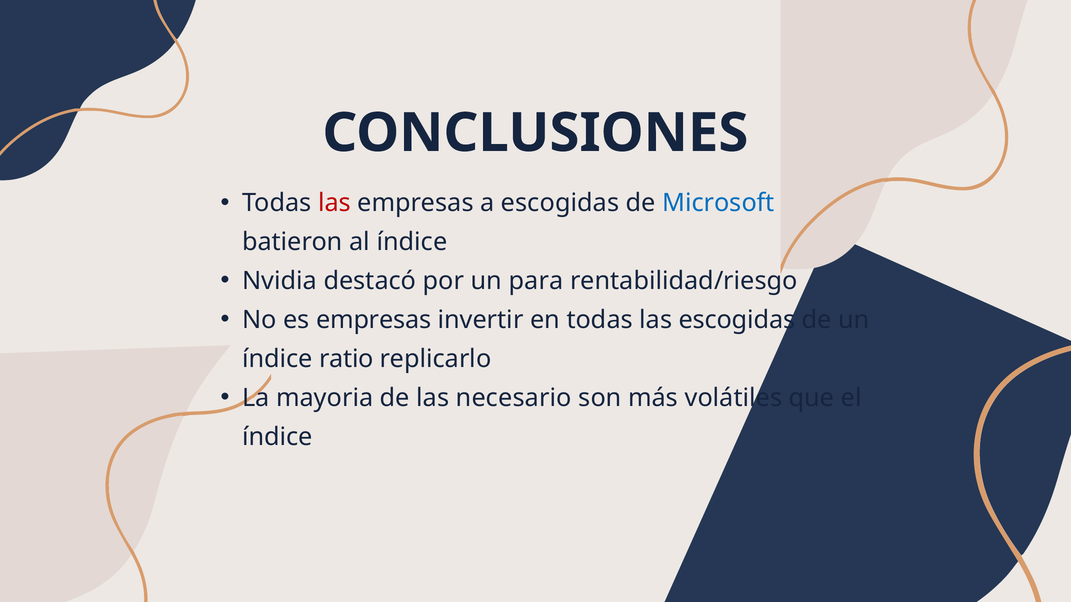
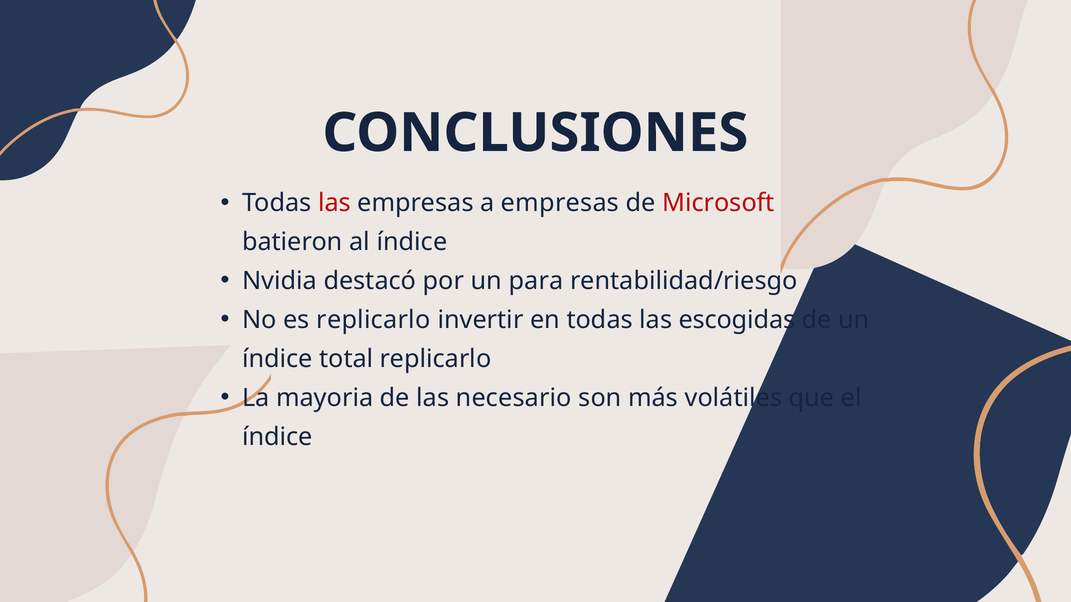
a escogidas: escogidas -> empresas (560, 203)
Microsoft colour: blue -> red (718, 203)
es empresas: empresas -> replicarlo (373, 320)
ratio: ratio -> total (346, 359)
